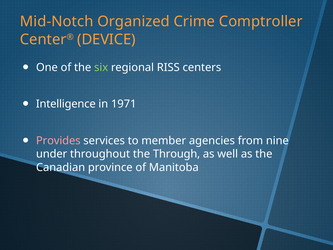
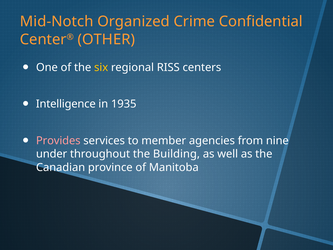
Comptroller: Comptroller -> Confidential (261, 22)
DEVICE: DEVICE -> OTHER (106, 39)
six colour: light green -> yellow (101, 67)
1971: 1971 -> 1935 (124, 104)
Through: Through -> Building (176, 154)
